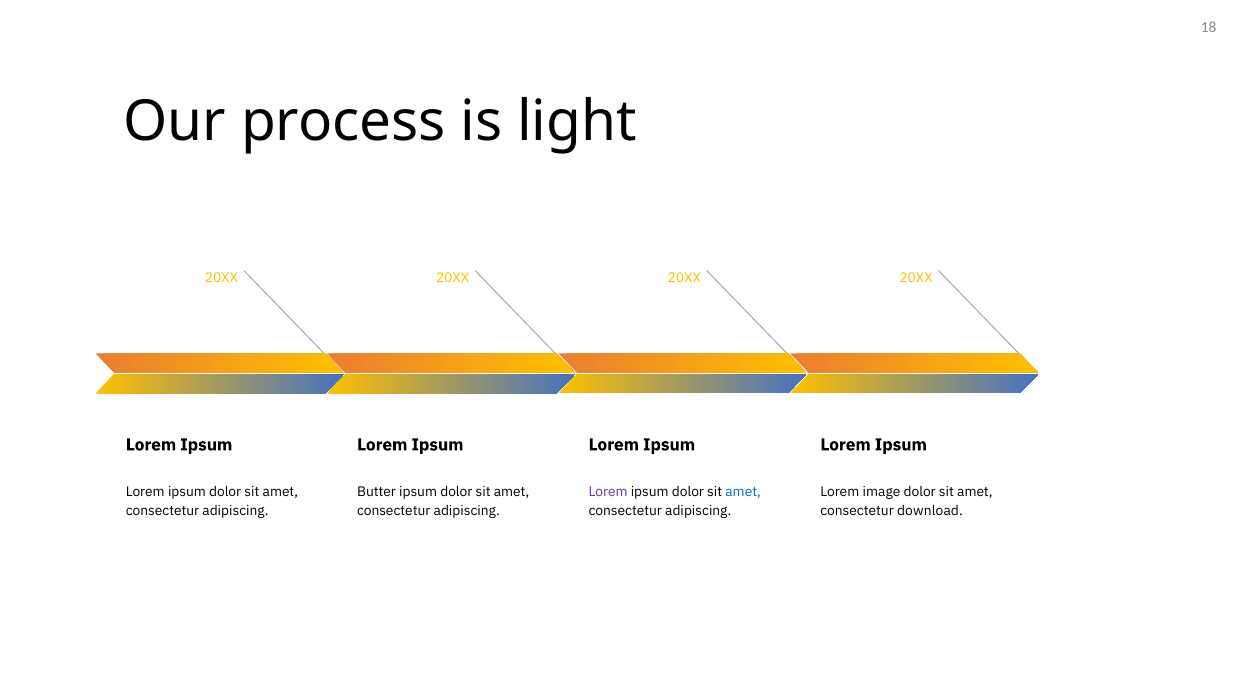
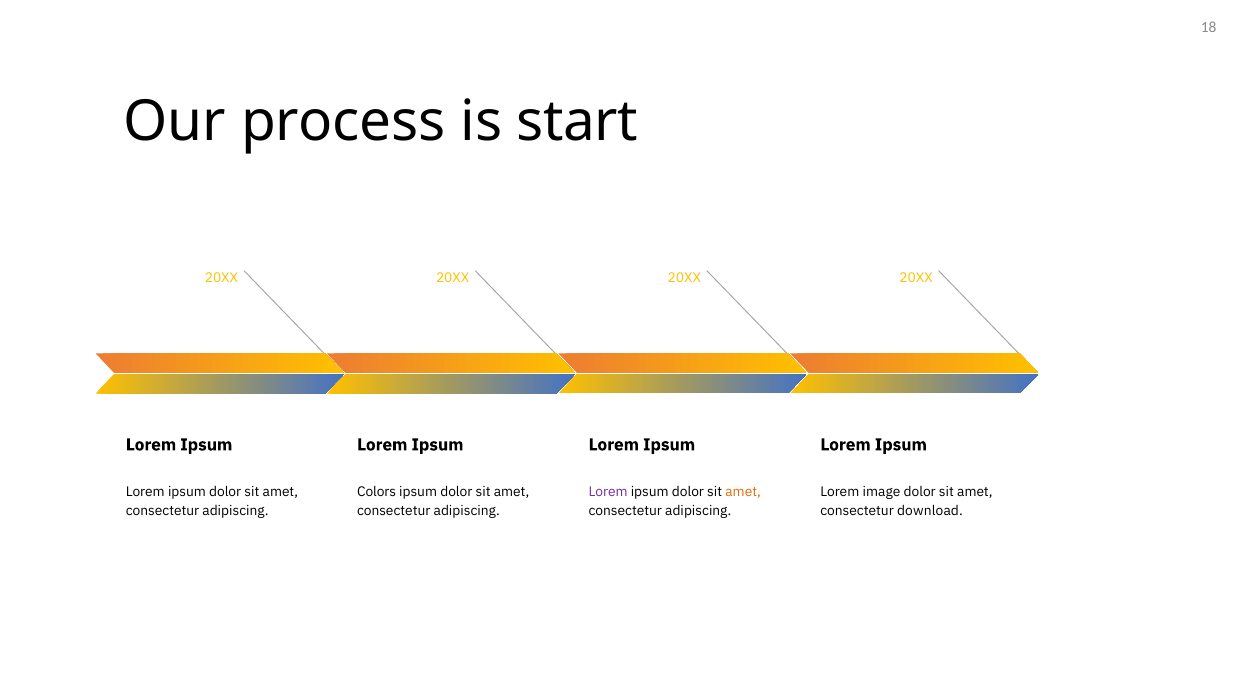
light: light -> start (577, 122)
Butter: Butter -> Colors (377, 492)
amet colour: blue -> orange (743, 492)
